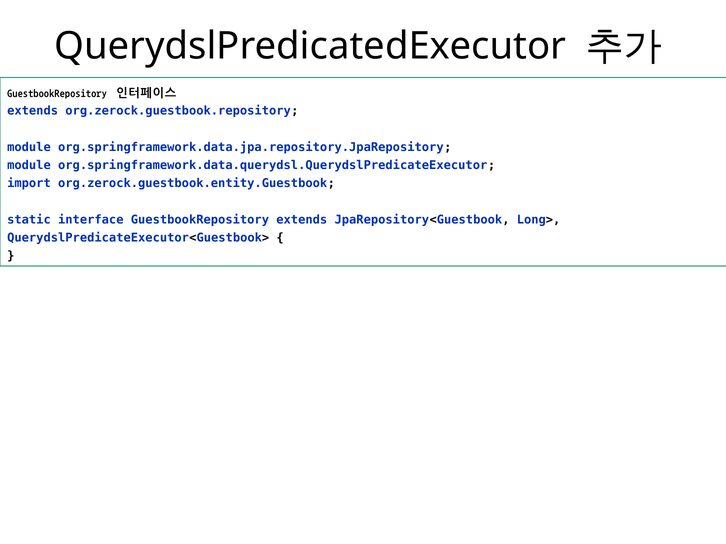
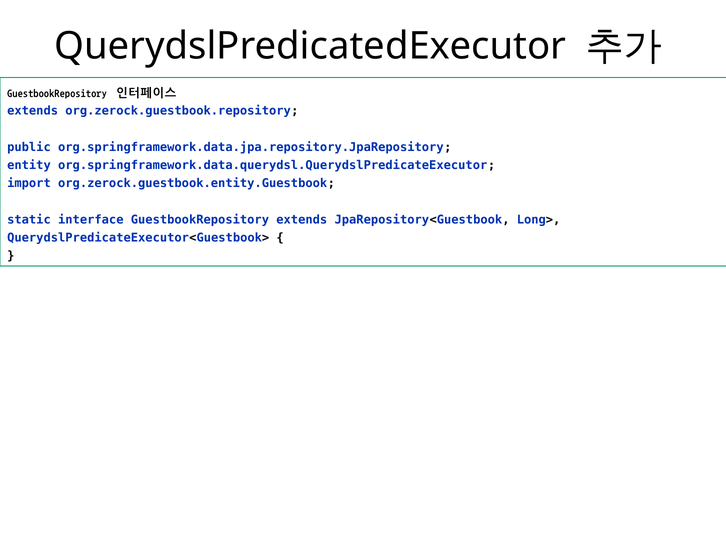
module: module -> public (29, 147)
module: module -> entity (29, 165)
